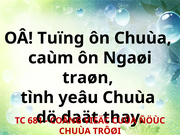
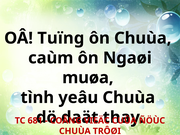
traøn: traøn -> muøa (88, 78)
